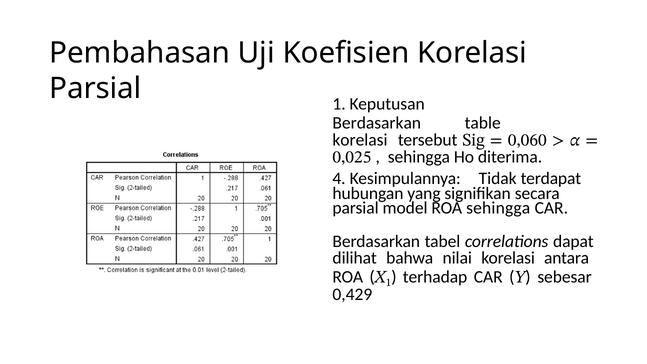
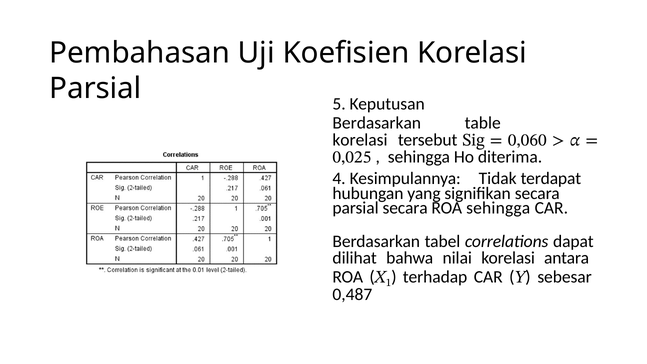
1: 1 -> 5 (339, 104)
parsial model: model -> secara (405, 208)
0,429: 0,429 -> 0,487 (352, 294)
